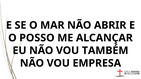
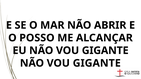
EU NÃO VOU TAMBÉM: TAMBÉM -> GIGANTE (105, 51)
EMPRESA: EMPRESA -> GIGANTE (97, 63)
